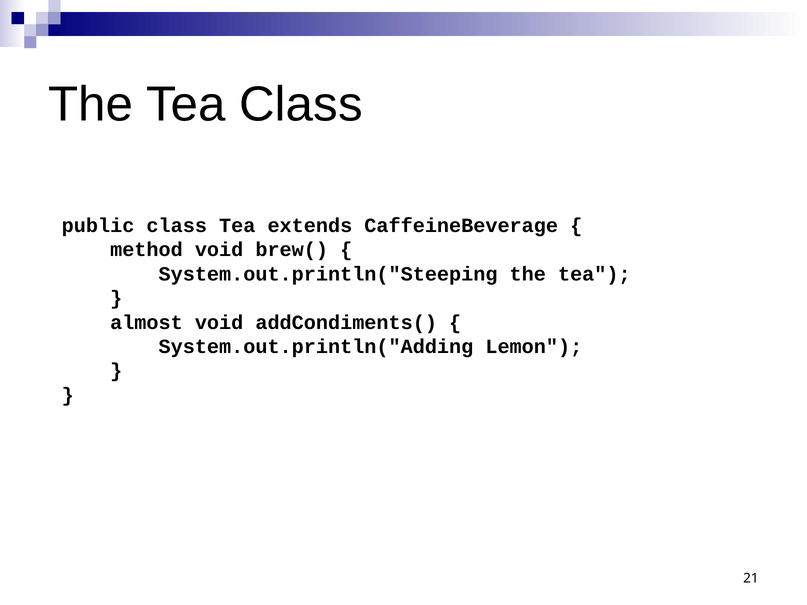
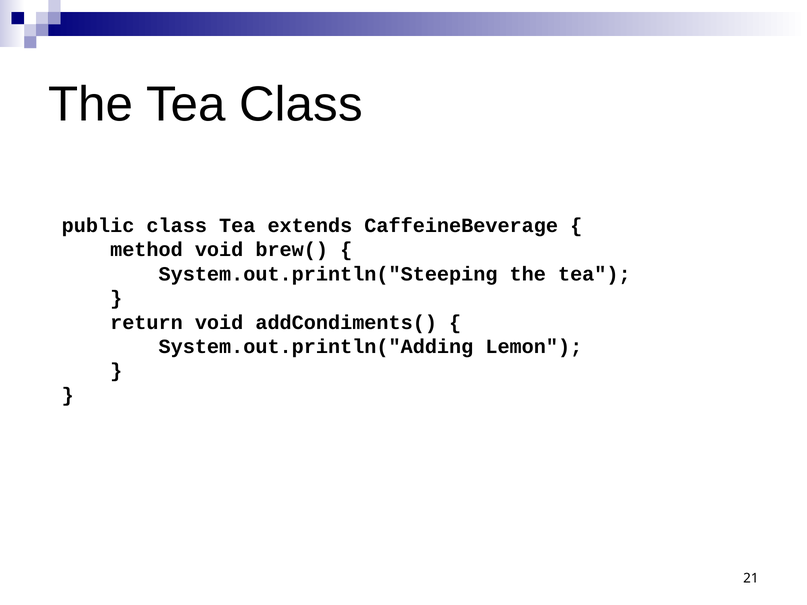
almost: almost -> return (146, 322)
